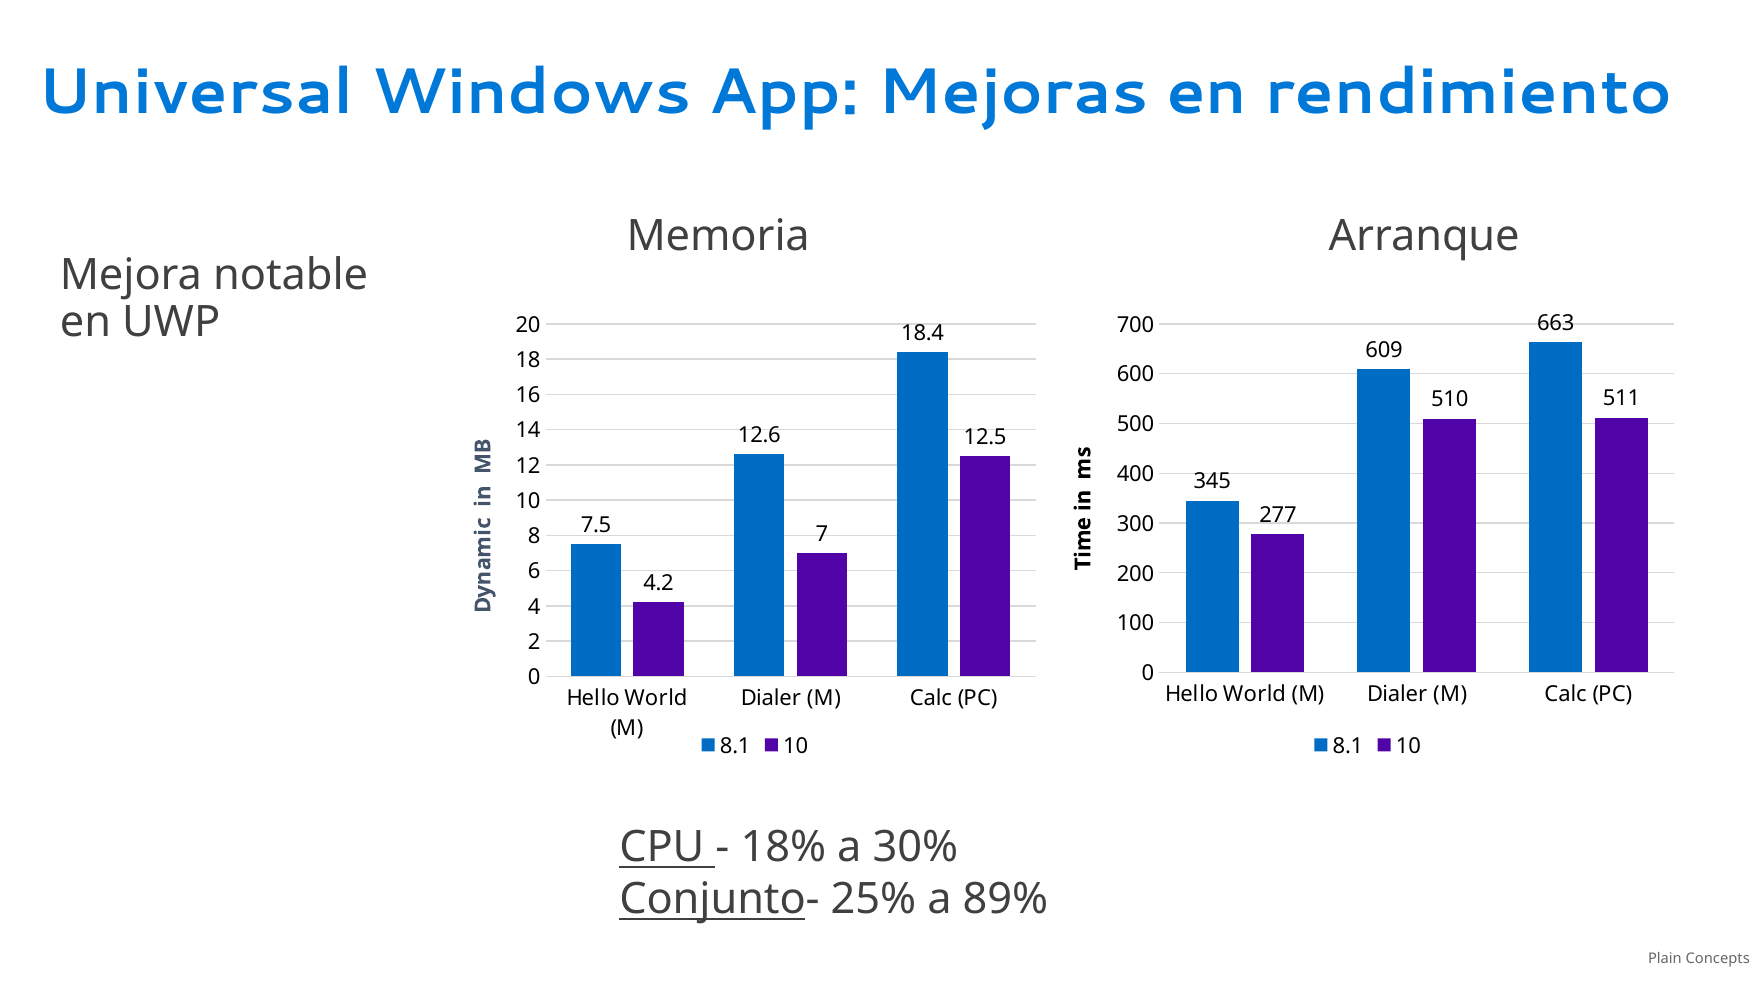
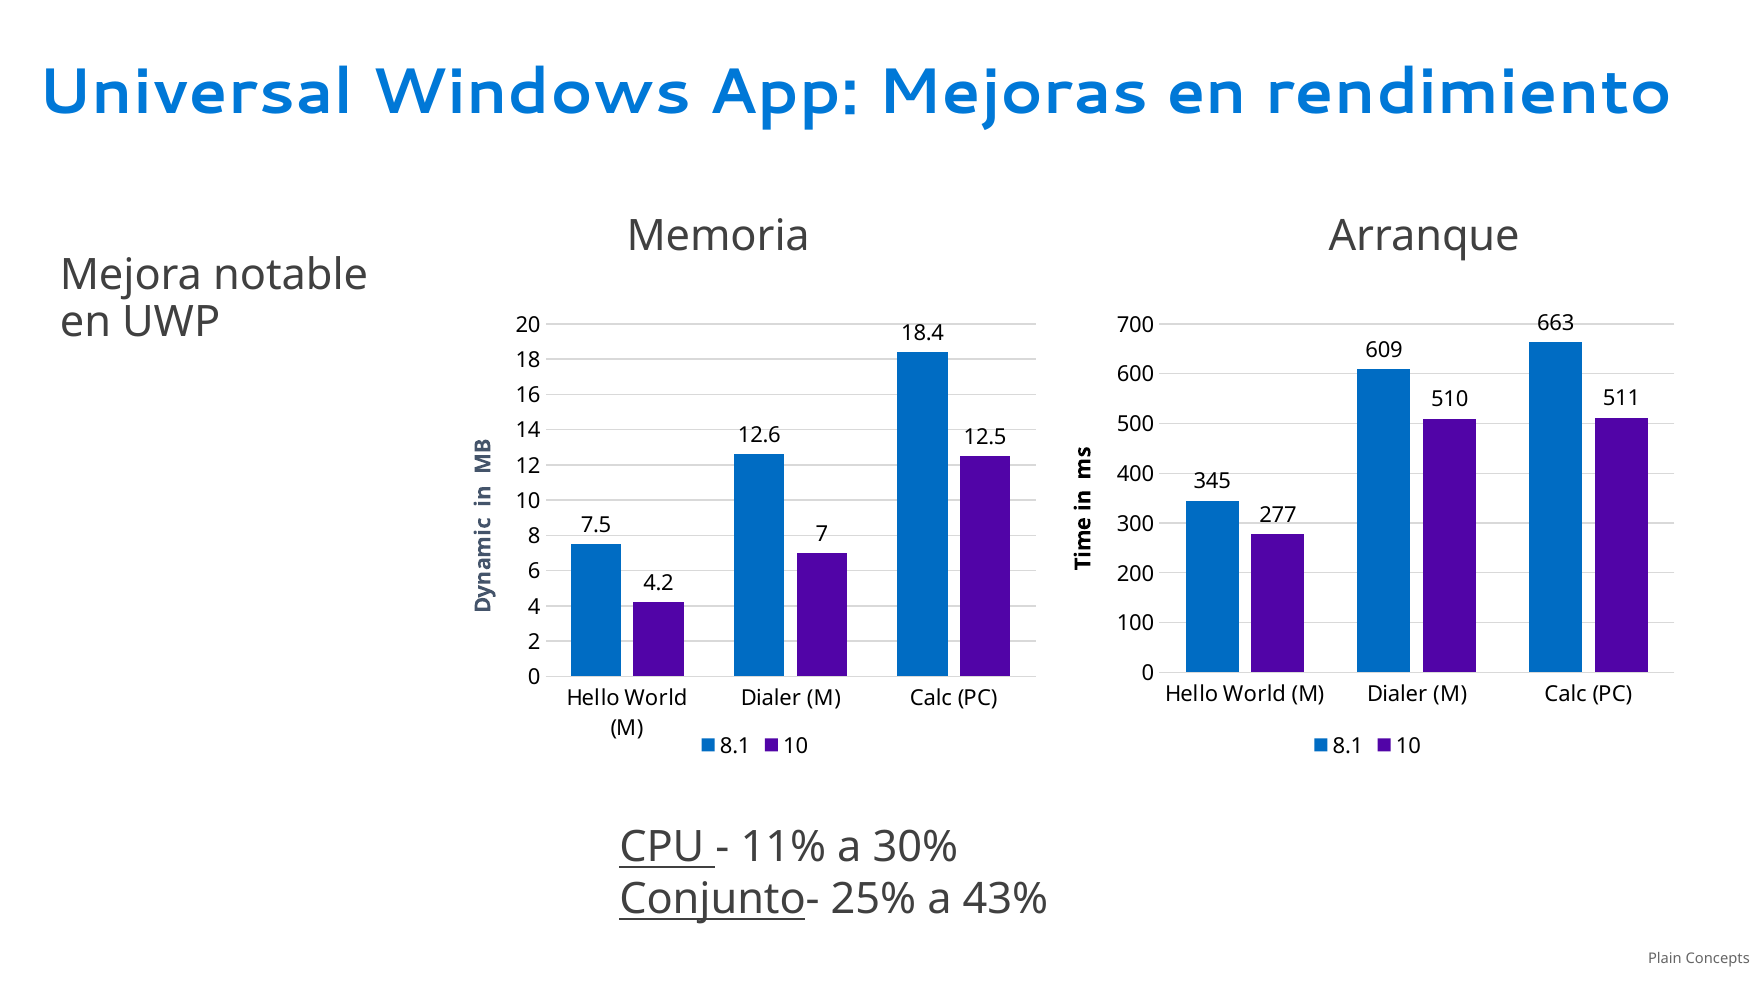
18%: 18% -> 11% (783, 848)
89%: 89% -> 43% (1005, 899)
